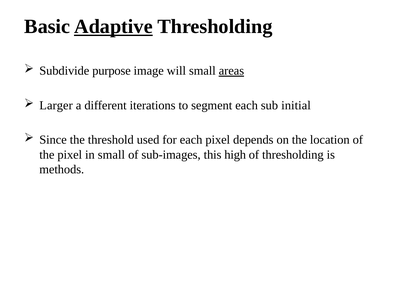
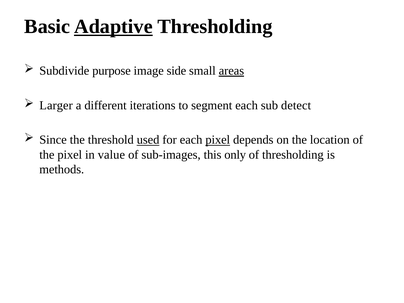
will: will -> side (176, 71)
initial: initial -> detect (296, 105)
used underline: none -> present (148, 140)
pixel underline: none -> present (218, 140)
in small: small -> value (111, 155)
high: high -> only (235, 155)
